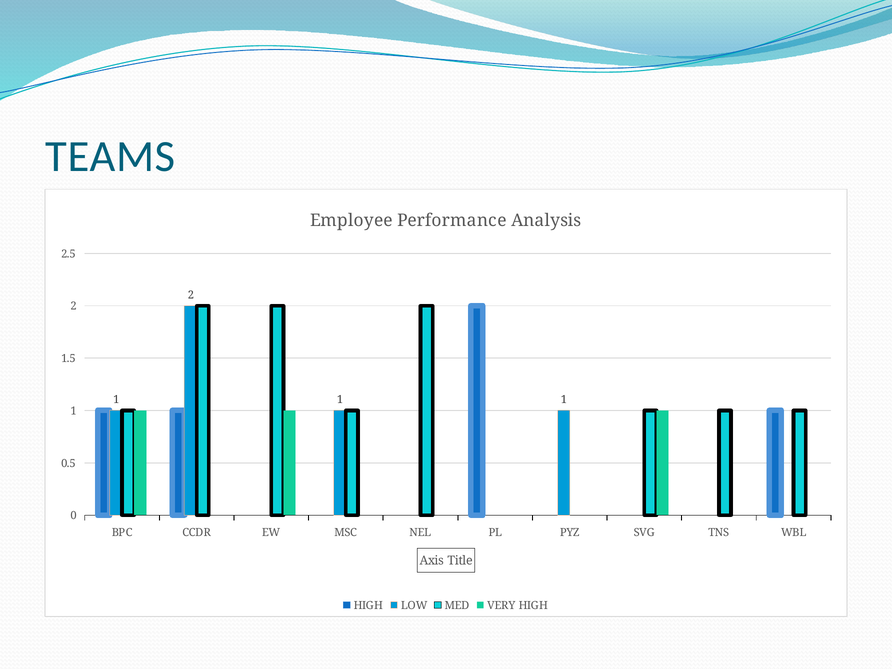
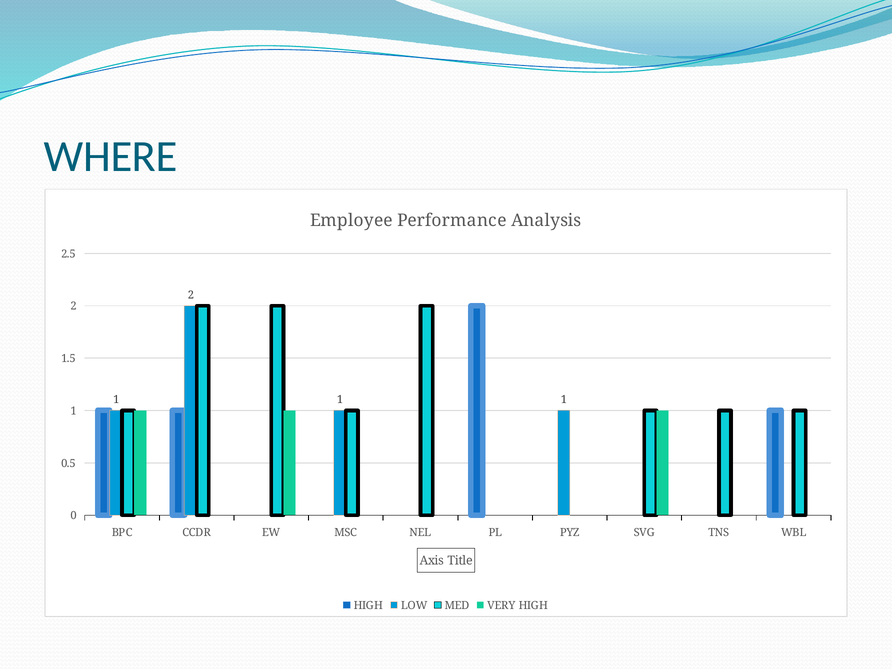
TEAMS: TEAMS -> WHERE (111, 157)
